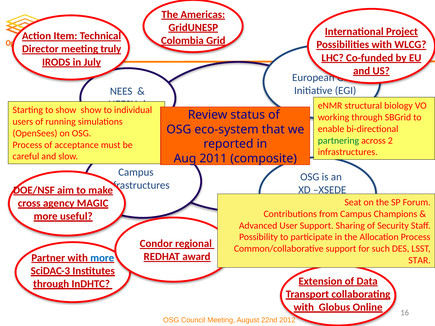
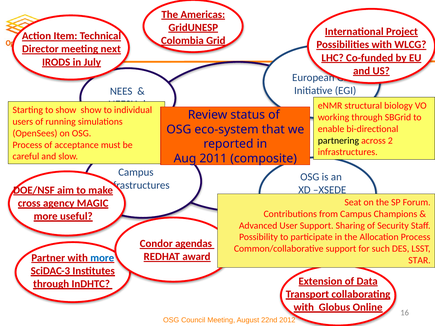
truly: truly -> next (111, 49)
partnering colour: green -> black (338, 141)
regional: regional -> agendas (194, 244)
